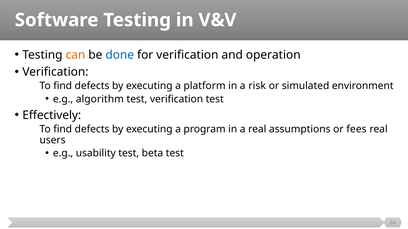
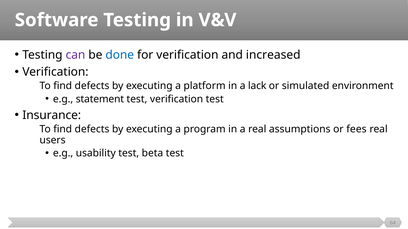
can colour: orange -> purple (75, 55)
operation: operation -> increased (273, 55)
risk: risk -> lack (257, 86)
algorithm: algorithm -> statement (100, 99)
Effectively: Effectively -> Insurance (52, 115)
